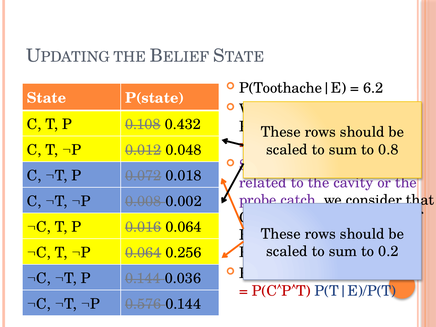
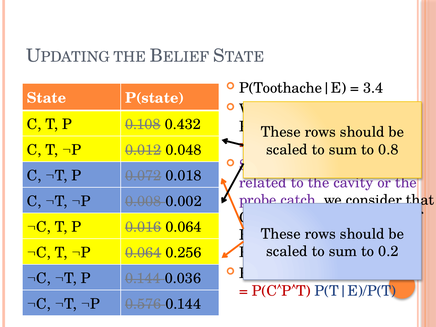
6.2: 6.2 -> 3.4 (373, 88)
